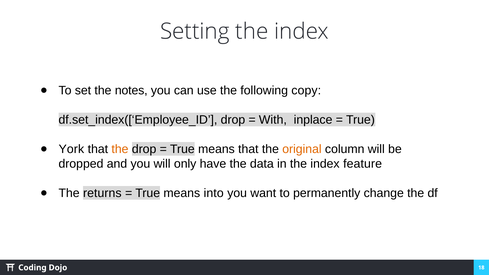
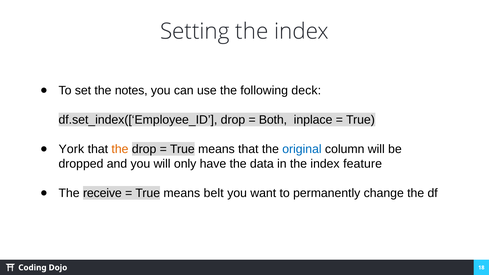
copy: copy -> deck (306, 90)
With: With -> Both (273, 120)
original colour: orange -> blue (302, 149)
returns: returns -> receive (102, 193)
into: into -> belt (214, 193)
